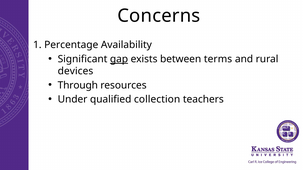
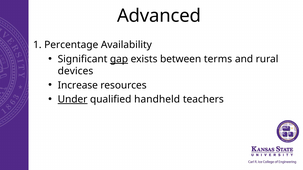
Concerns: Concerns -> Advanced (159, 16)
Through: Through -> Increase (78, 85)
Under underline: none -> present (73, 100)
collection: collection -> handheld (157, 100)
